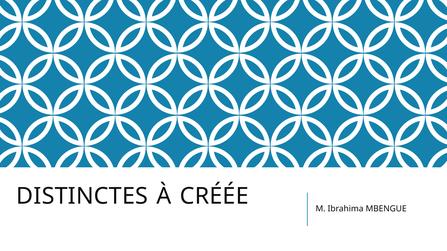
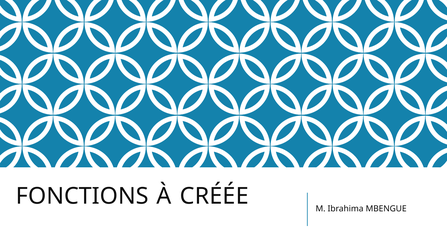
DISTINCTES: DISTINCTES -> FONCTIONS (82, 197)
